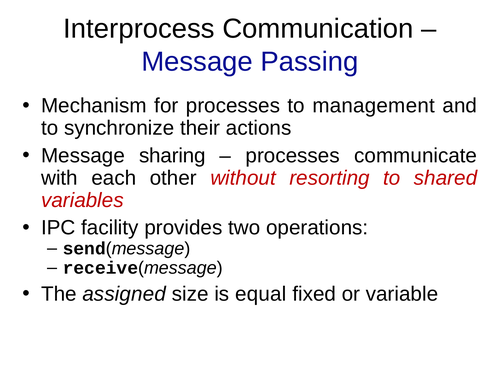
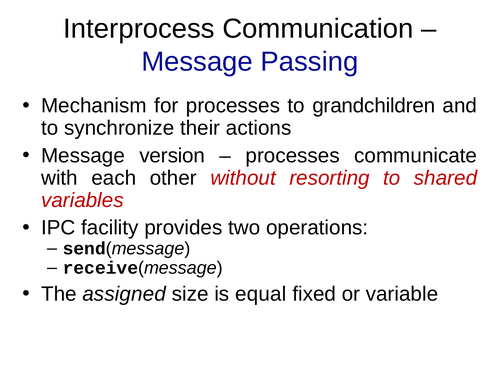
management: management -> grandchildren (374, 106)
sharing: sharing -> version (172, 156)
